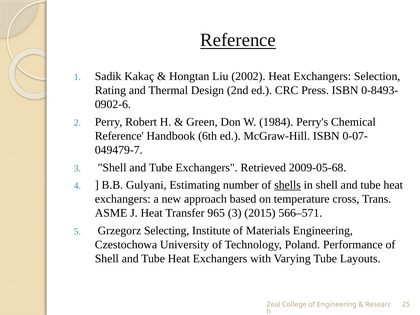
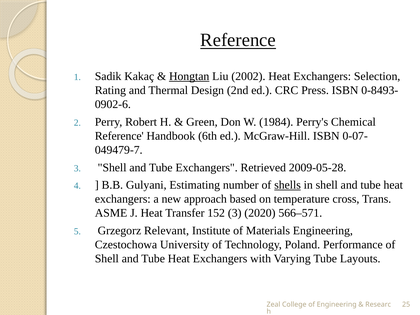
Hongtan underline: none -> present (189, 76)
2009-05-68: 2009-05-68 -> 2009-05-28 (318, 168)
965: 965 -> 152 (216, 213)
2015: 2015 -> 2020 (260, 213)
Selecting: Selecting -> Relevant (167, 231)
